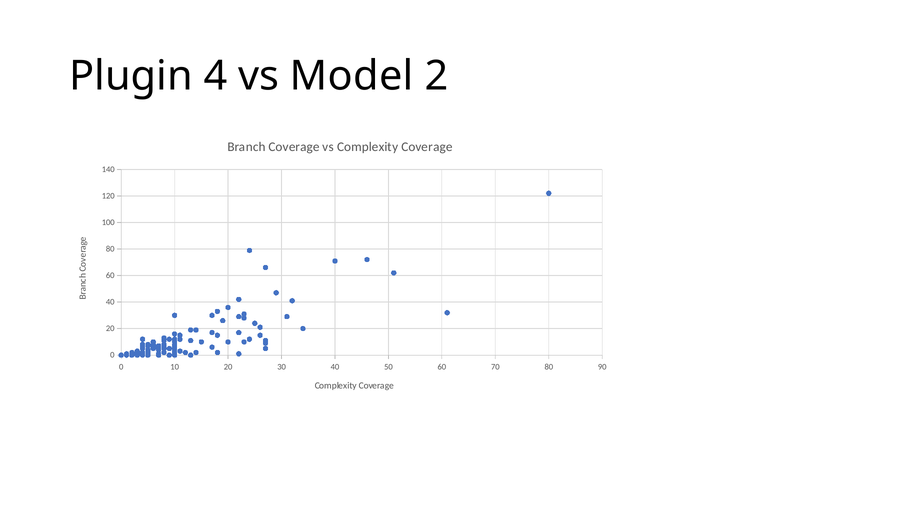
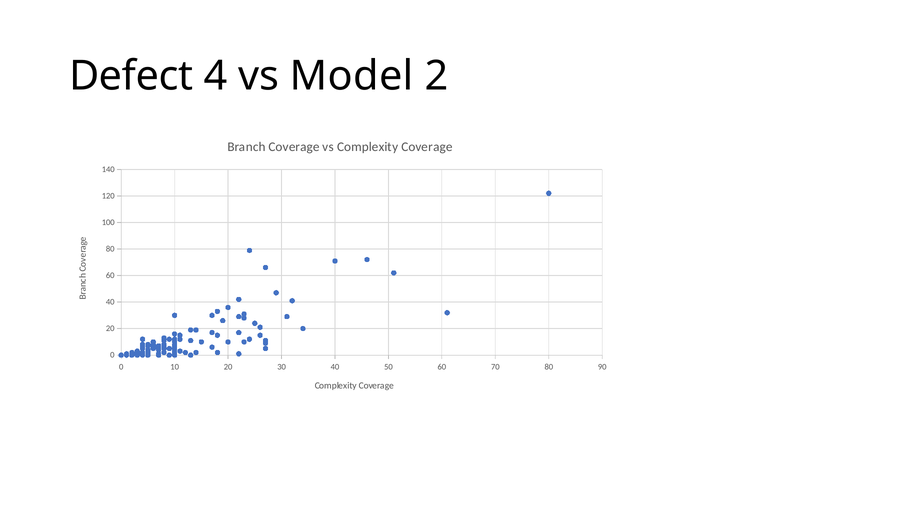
Plugin: Plugin -> Defect (131, 76)
